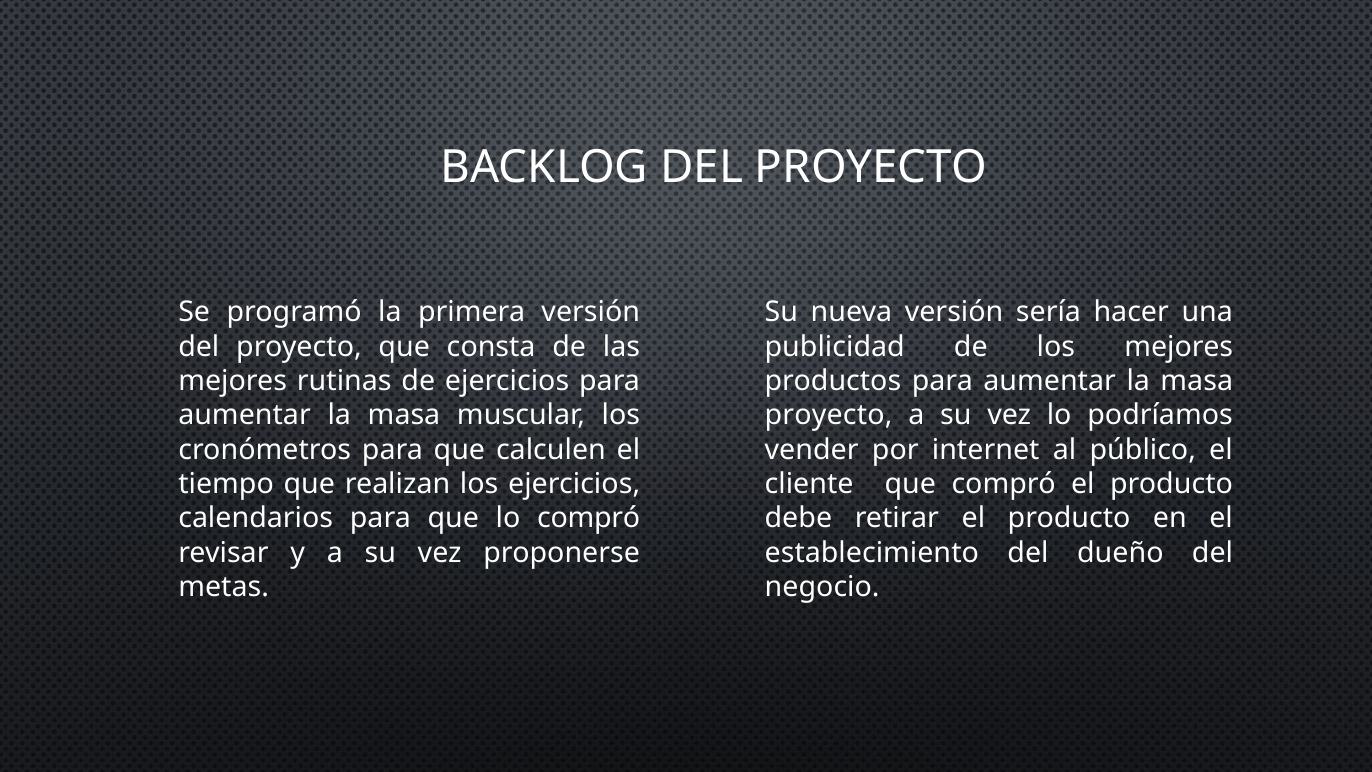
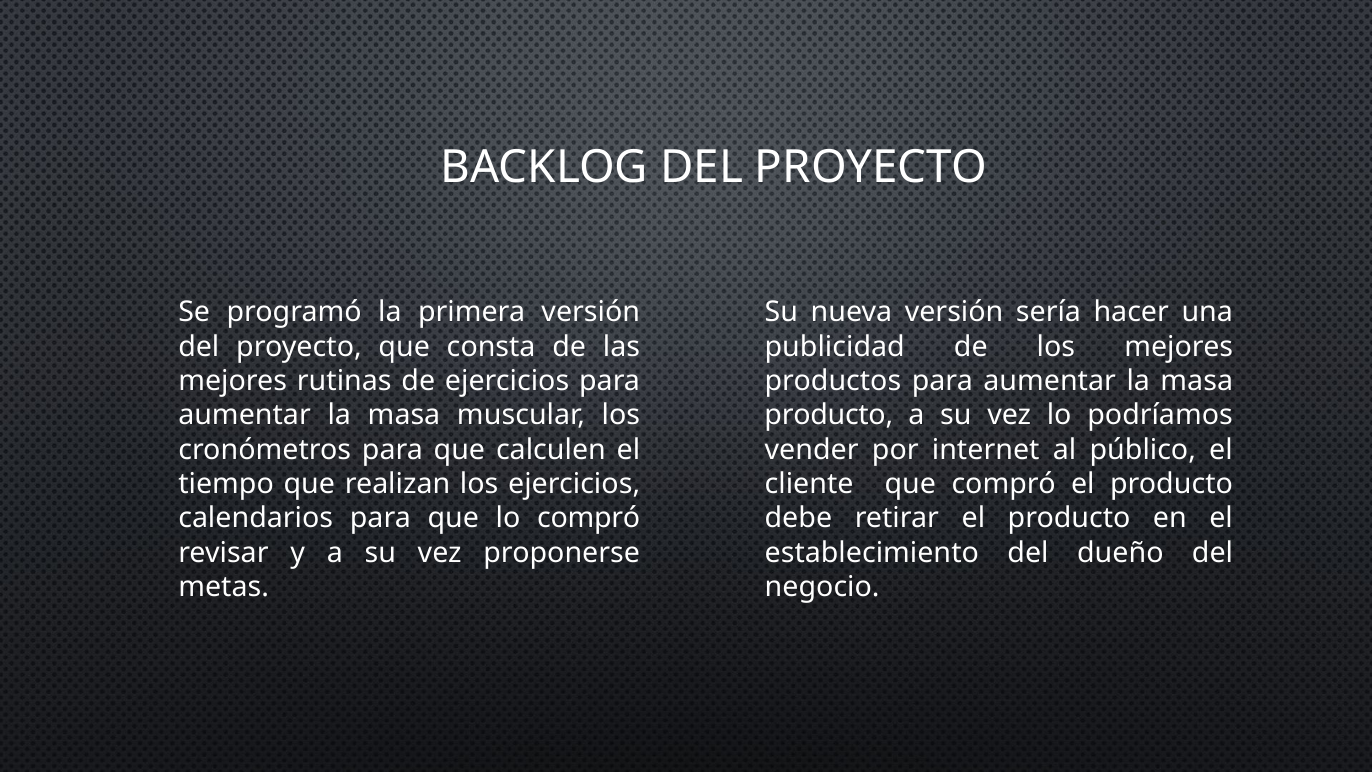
proyecto: proyecto -> producto (829, 415)
